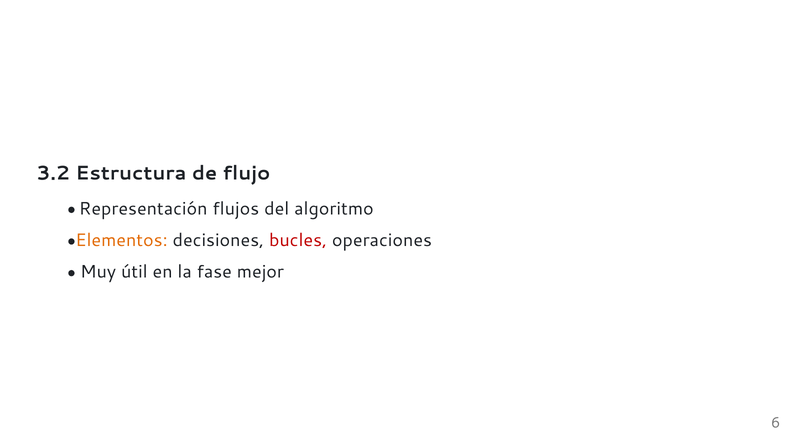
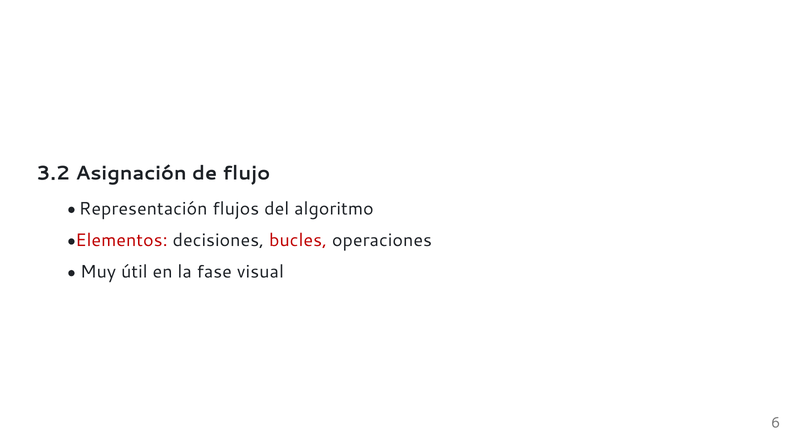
Estructura: Estructura -> Asignación (131, 173)
Elementos colour: orange -> red (121, 240)
mejor: mejor -> visual (260, 272)
